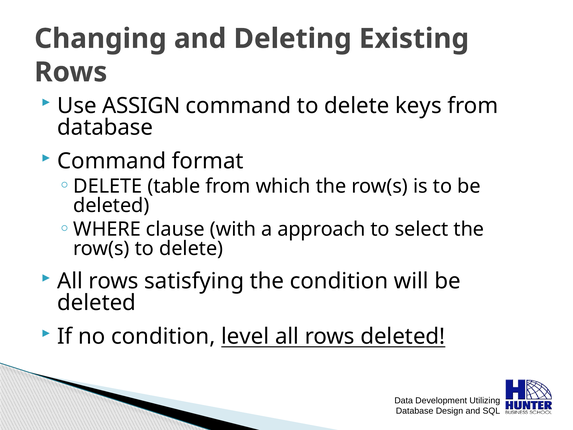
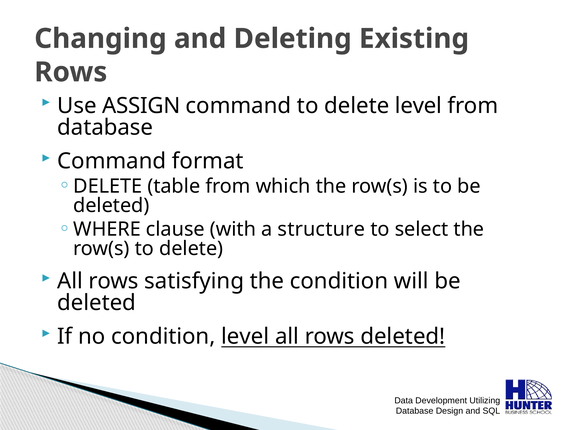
delete keys: keys -> level (419, 106)
approach: approach -> structure (321, 229)
